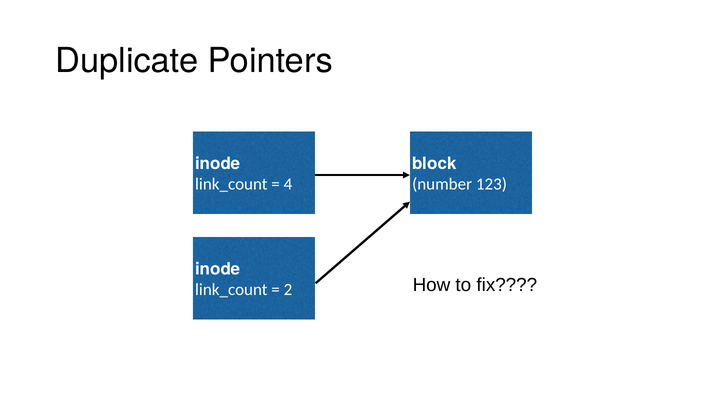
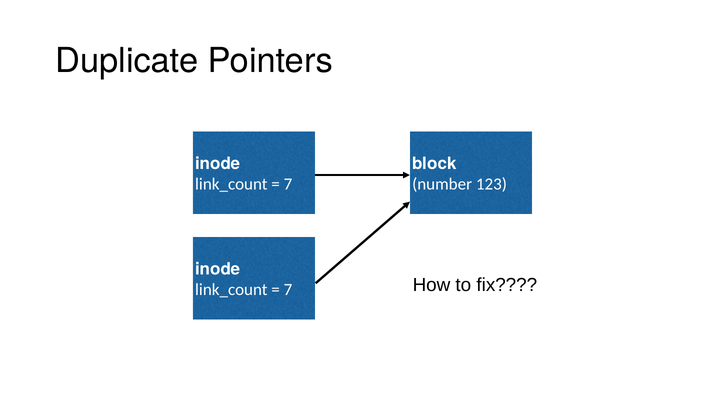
4: 4 -> 7 (288, 184)
2: 2 -> 7 (288, 289)
